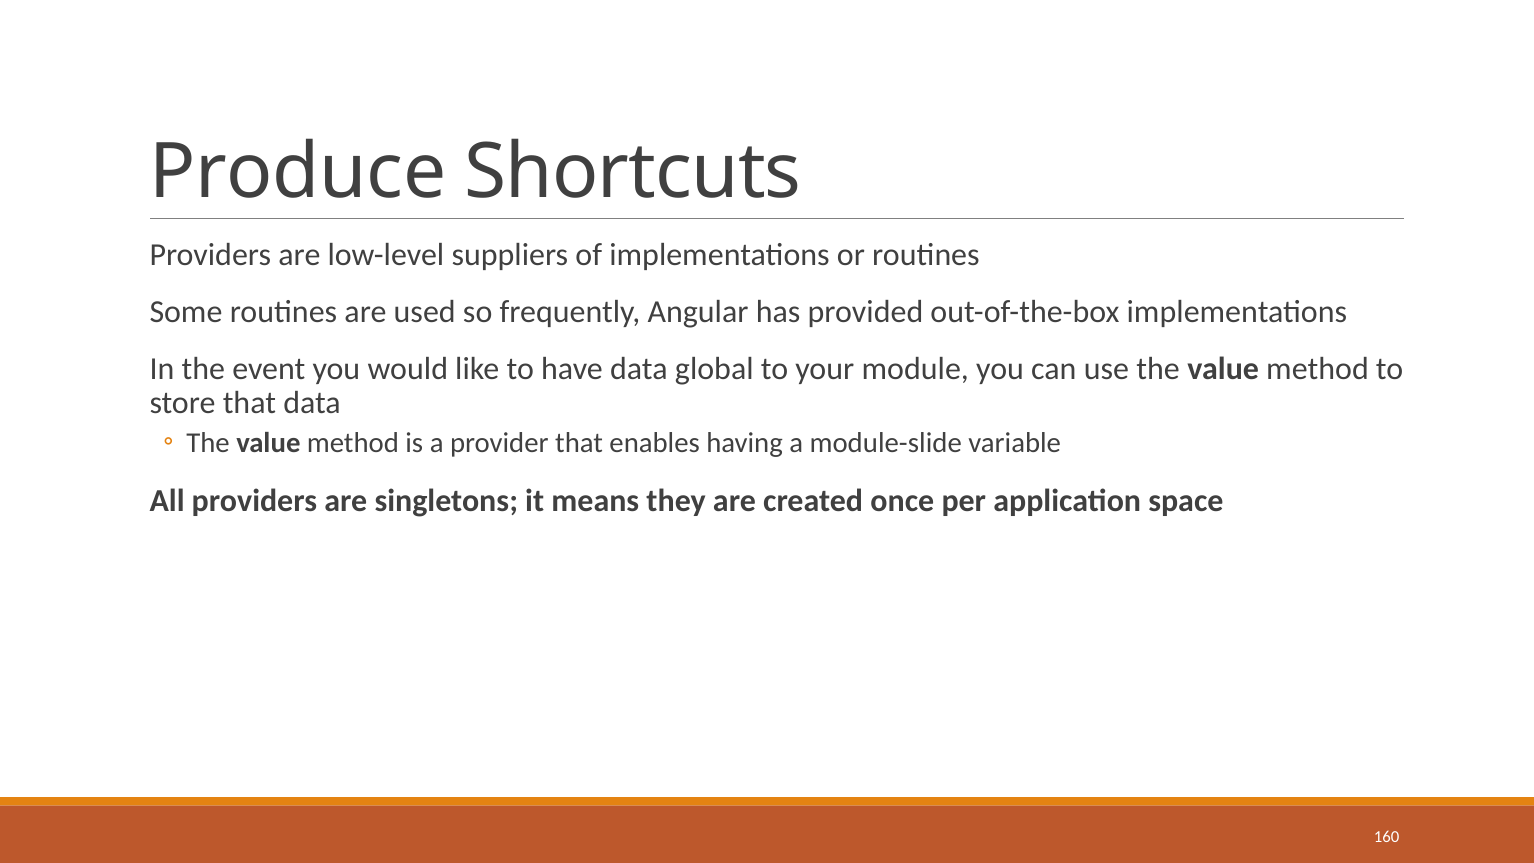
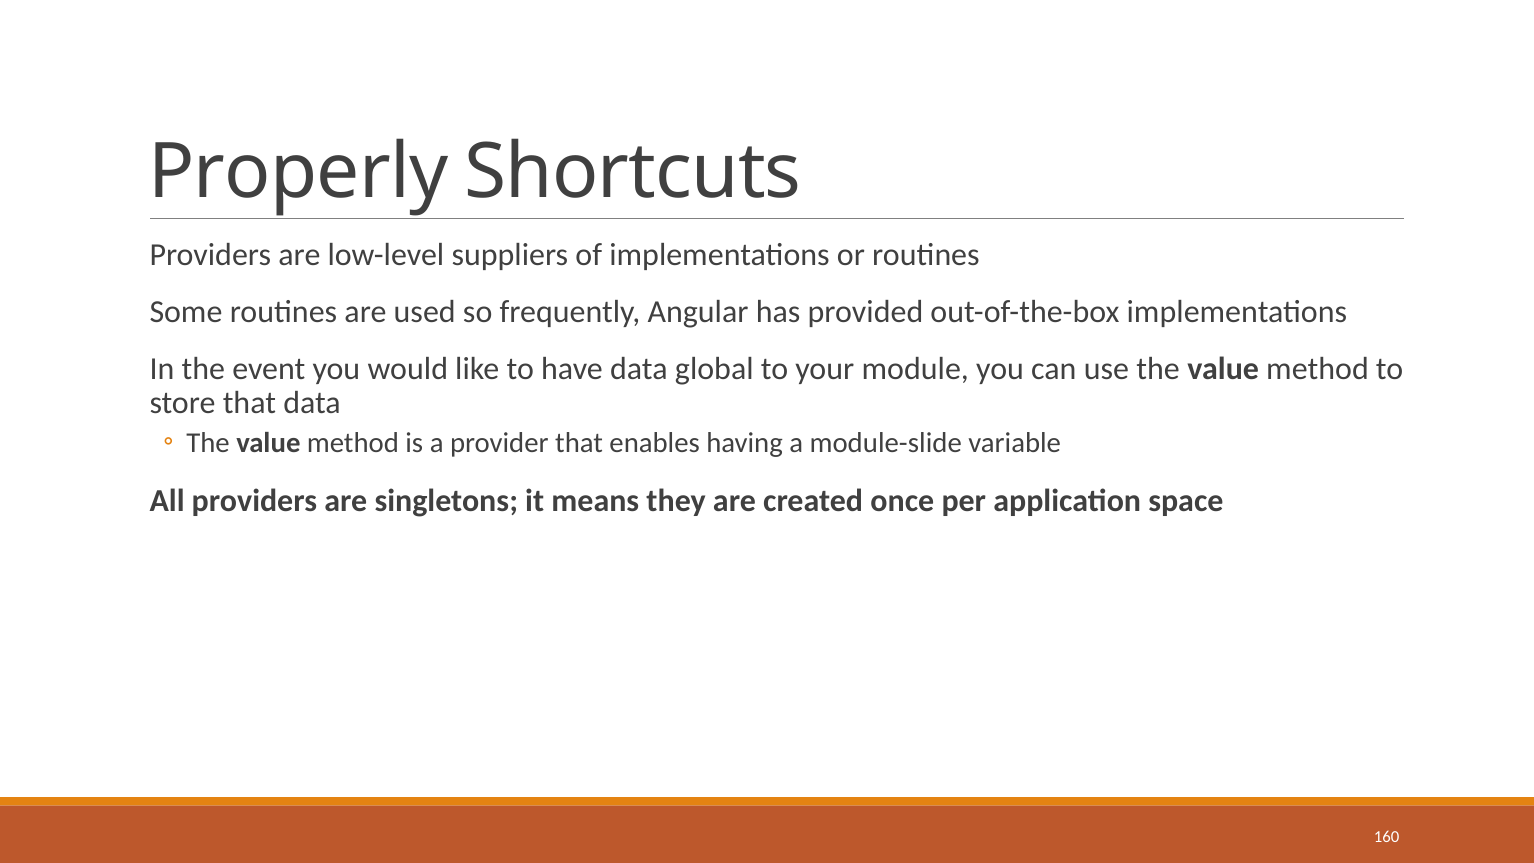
Produce: Produce -> Properly (298, 172)
